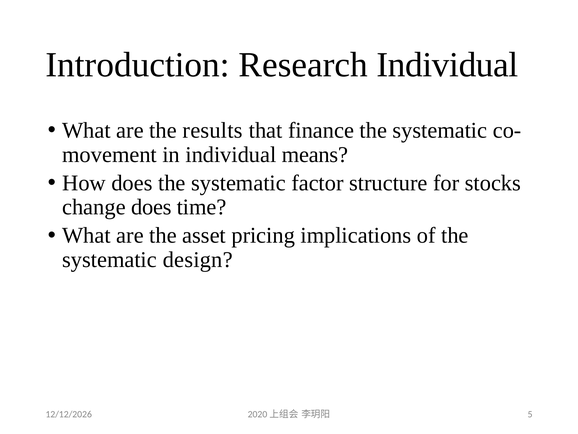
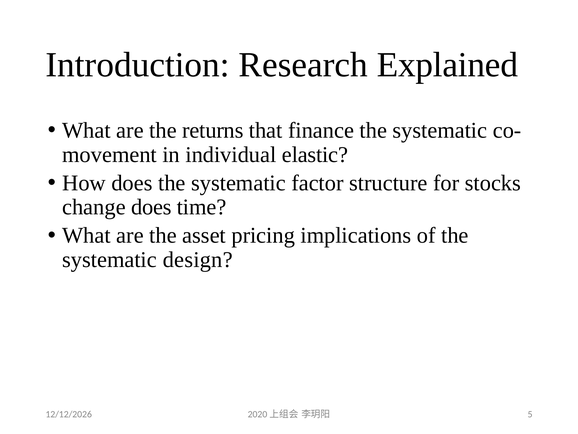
Research Individual: Individual -> Explained (447, 65)
results: results -> returns (213, 130)
means: means -> elastic (315, 154)
